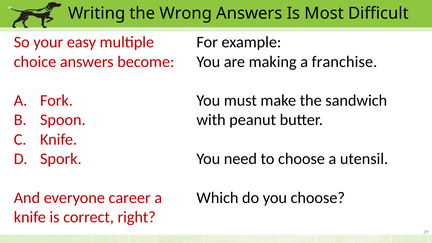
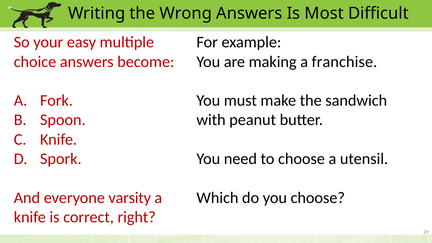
career: career -> varsity (130, 198)
